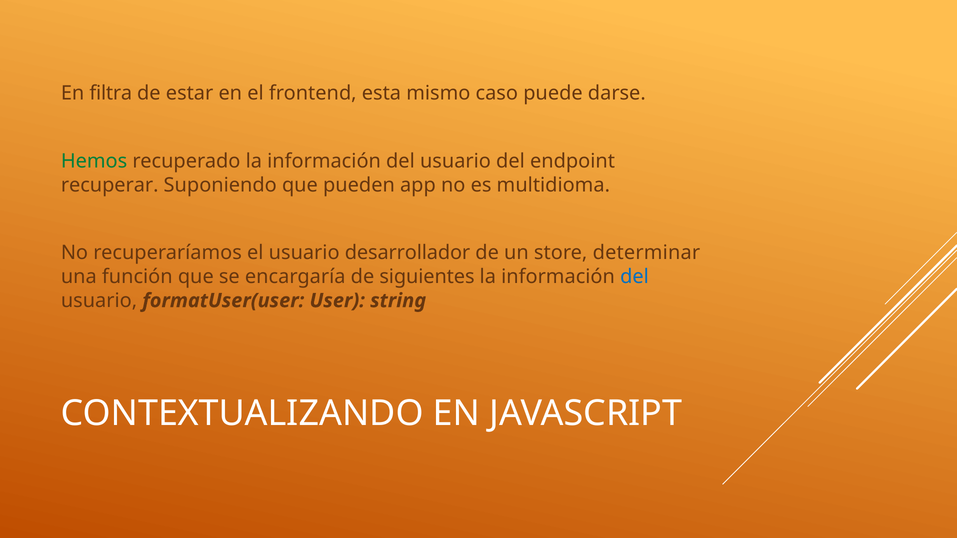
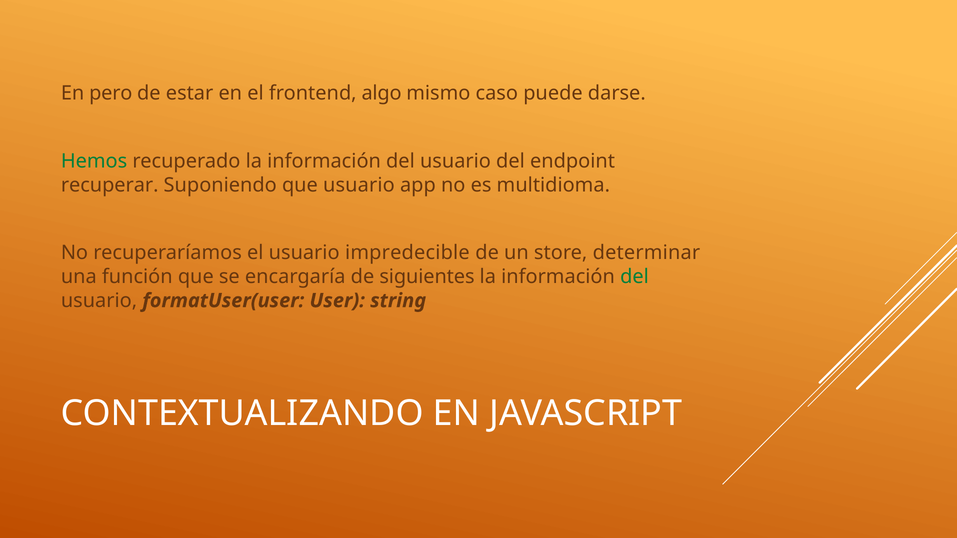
filtra: filtra -> pero (111, 93)
esta: esta -> algo (382, 93)
que pueden: pueden -> usuario (359, 185)
desarrollador: desarrollador -> impredecible (407, 253)
del colour: blue -> green (634, 277)
